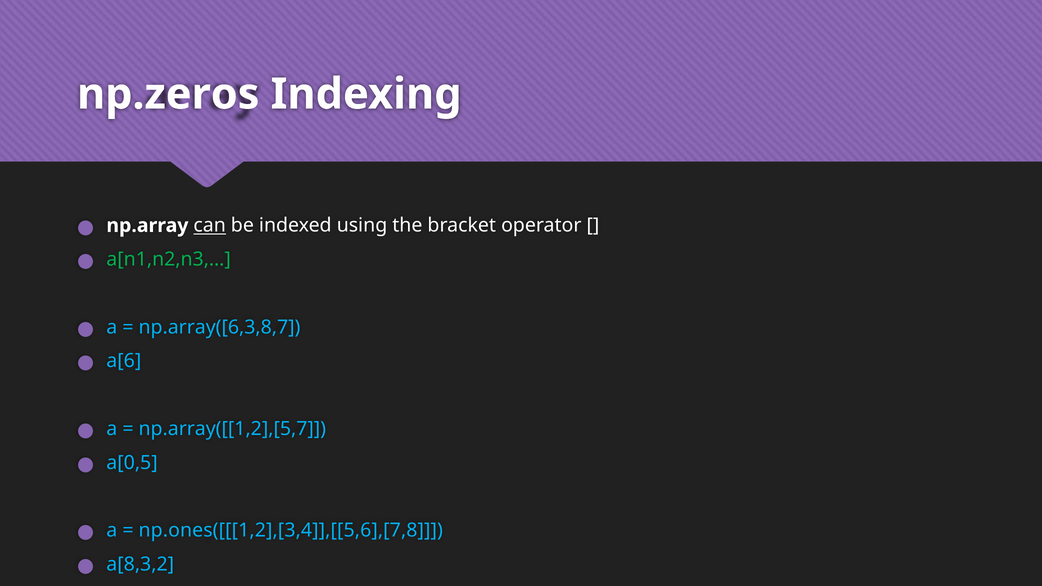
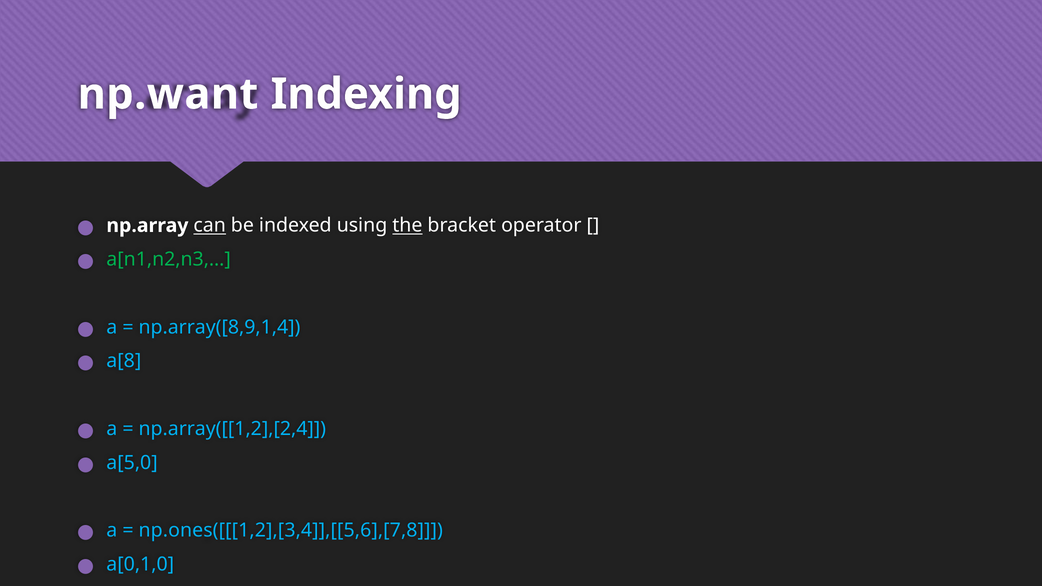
np.zeros: np.zeros -> np.want (168, 94)
the underline: none -> present (407, 226)
np.array([6,3,8,7: np.array([6,3,8,7 -> np.array([8,9,1,4 (220, 327)
a[6: a[6 -> a[8 (124, 361)
np.array([[1,2],[5,7: np.array([[1,2],[5,7 -> np.array([[1,2],[2,4 (232, 429)
a[0,5: a[0,5 -> a[5,0 (132, 463)
a[8,3,2: a[8,3,2 -> a[0,1,0 (140, 564)
